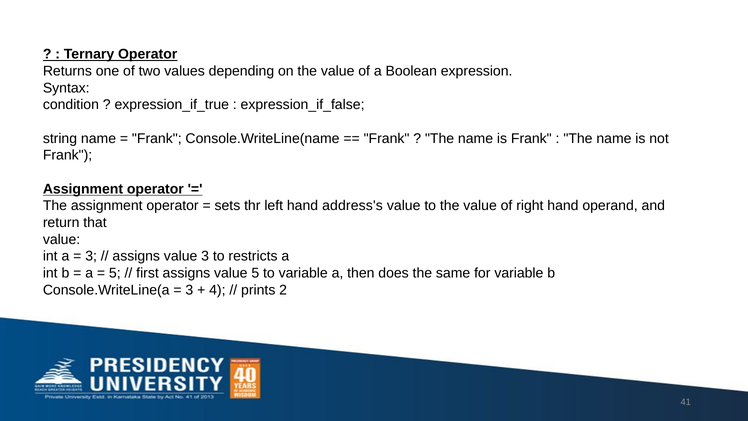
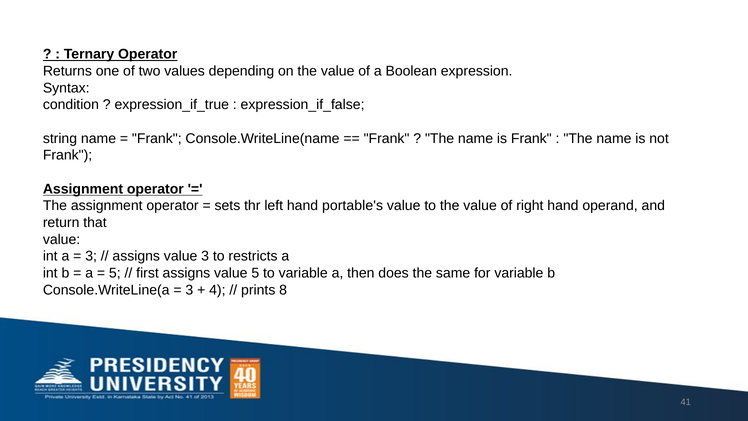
address's: address's -> portable's (353, 206)
2: 2 -> 8 (283, 290)
